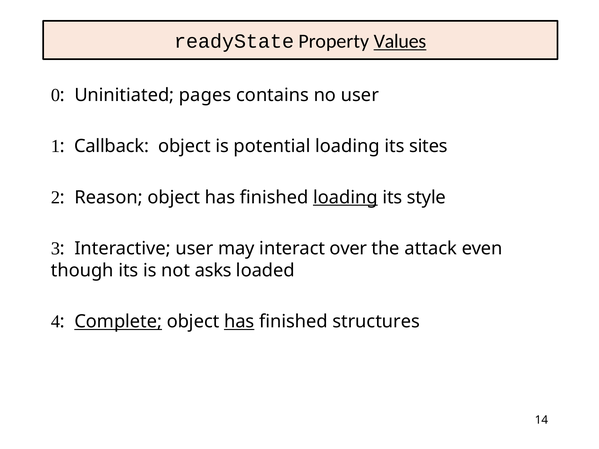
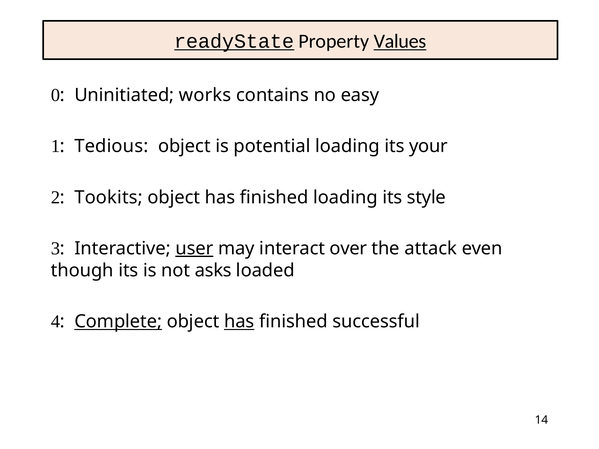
readyState underline: none -> present (234, 41)
pages: pages -> works (205, 95)
no user: user -> easy (360, 95)
Callback: Callback -> Tedious (111, 146)
sites: sites -> your (428, 146)
Reason: Reason -> Tookits (108, 197)
loading underline: present -> none (345, 197)
user underline: none -> present (194, 249)
structures: structures -> successful (376, 322)
